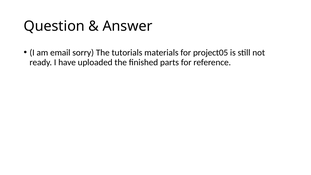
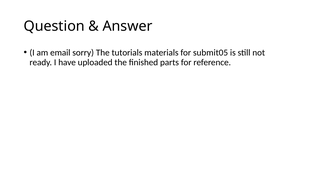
project05: project05 -> submit05 (211, 53)
